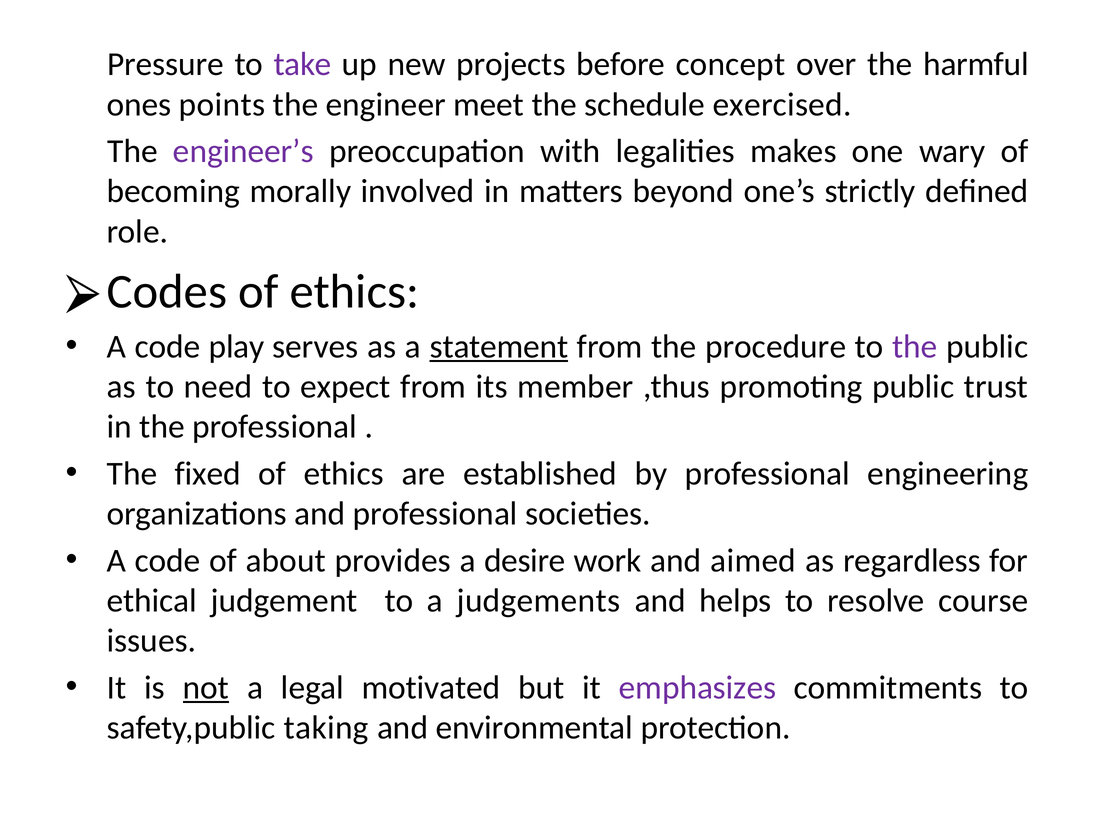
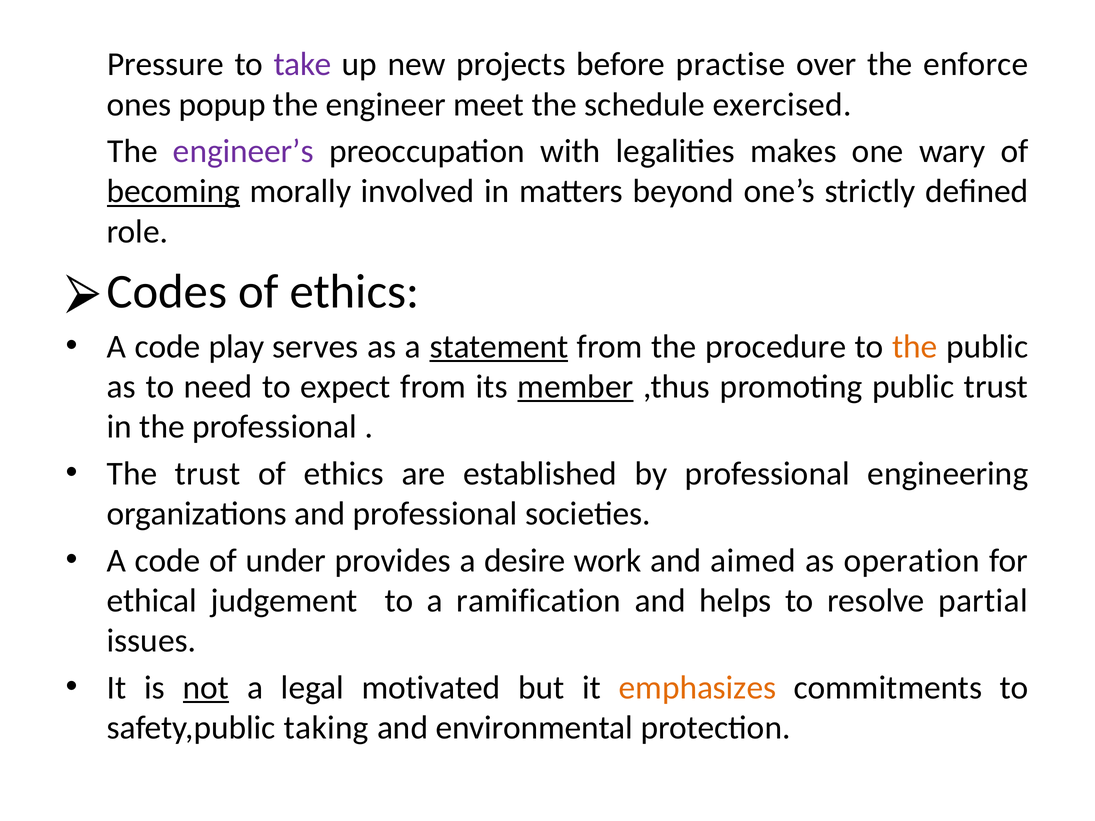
concept: concept -> practise (730, 64)
harmful: harmful -> enforce (976, 64)
points: points -> popup (222, 105)
becoming underline: none -> present (173, 191)
the colour: purple -> orange (915, 347)
member underline: none -> present (575, 387)
The fixed: fixed -> trust (208, 474)
about: about -> under (286, 561)
regardless: regardless -> operation (912, 561)
judgements: judgements -> ramification (539, 601)
course: course -> partial (983, 601)
emphasizes colour: purple -> orange (698, 688)
